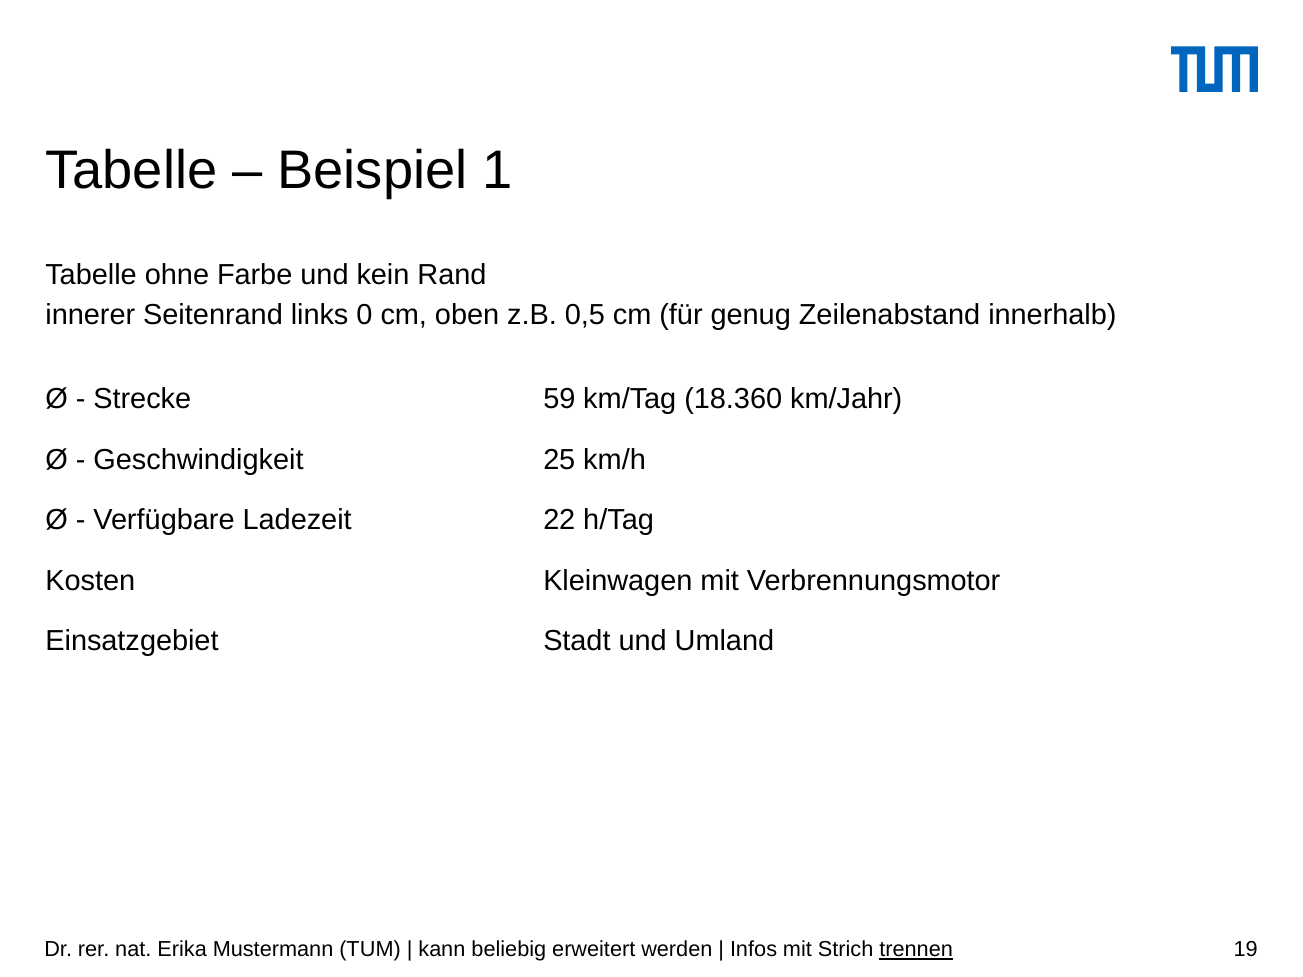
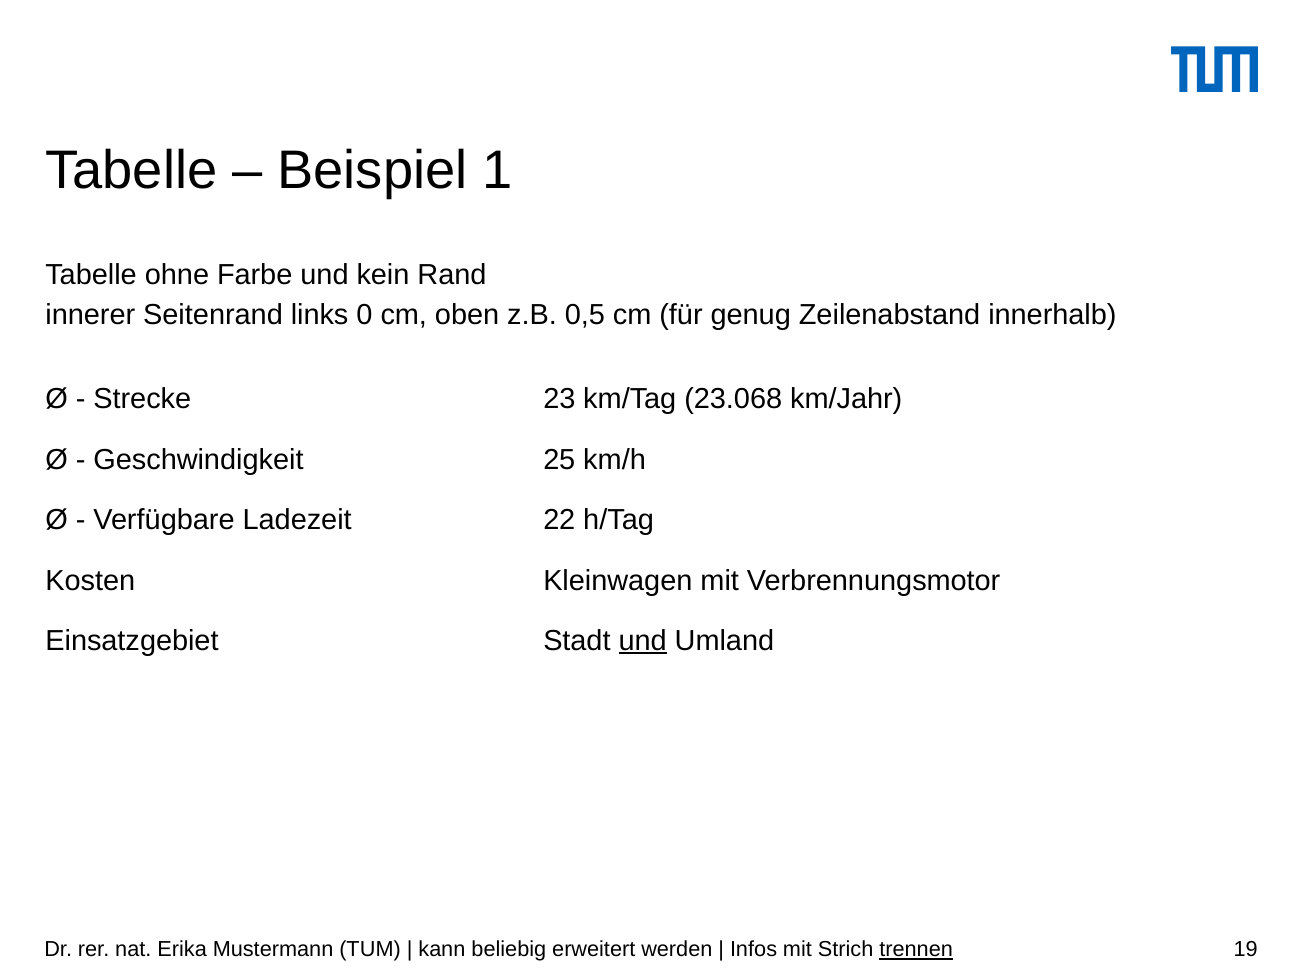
59: 59 -> 23 (559, 400)
18.360: 18.360 -> 23.068 (733, 400)
und underline: none -> present (643, 641)
